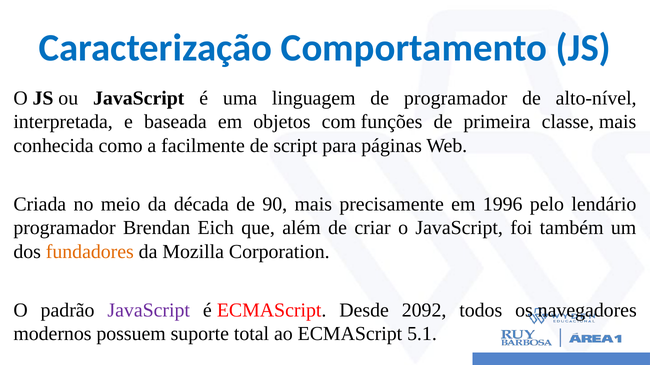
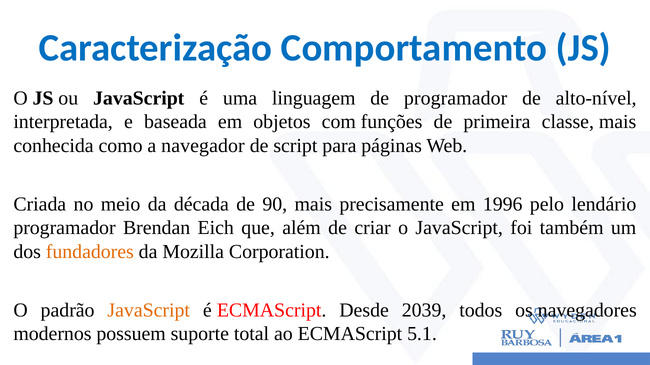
facilmente: facilmente -> navegador (203, 146)
JavaScript colour: purple -> orange (149, 311)
2092: 2092 -> 2039 (424, 311)
